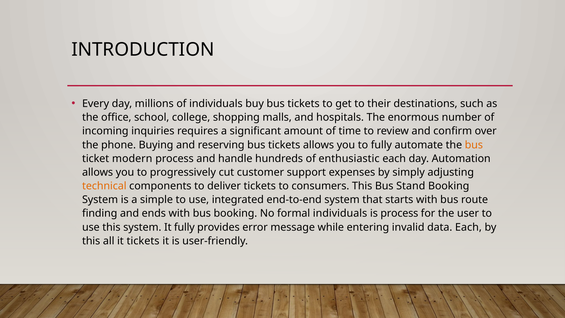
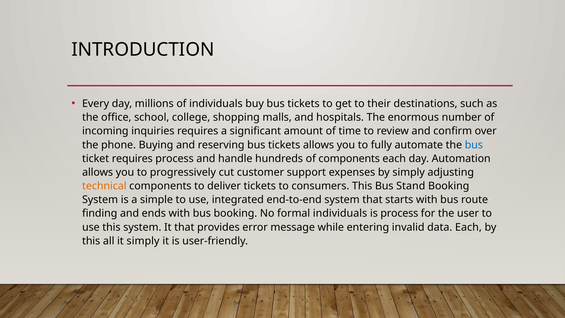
bus colour: orange -> blue (474, 145)
ticket modern: modern -> requires (132, 158)
of enthusiastic: enthusiastic -> components (349, 158)
It fully: fully -> that (184, 227)
it tickets: tickets -> simply (143, 241)
